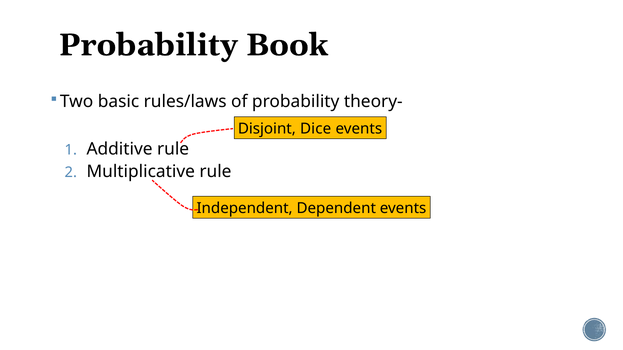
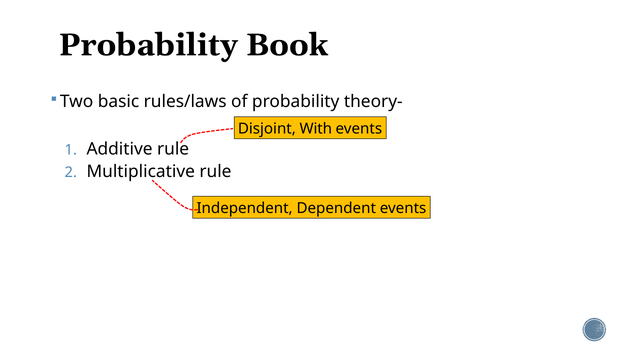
Dice: Dice -> With (316, 129)
